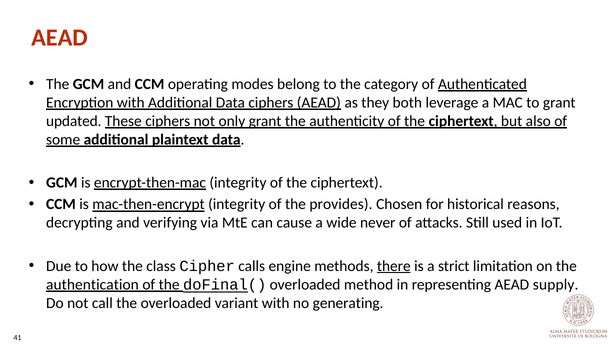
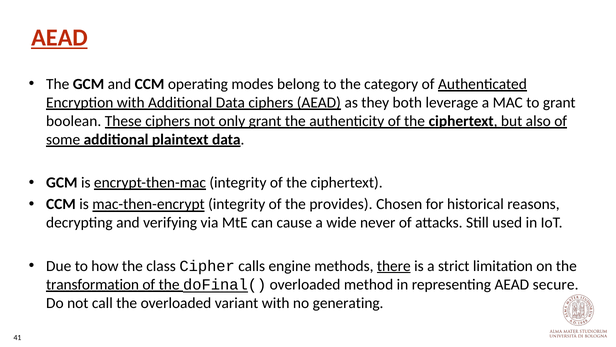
AEAD underline: none -> present (59, 38)
updated: updated -> boolean (74, 121)
authentication: authentication -> transformation (93, 284)
supply: supply -> secure (556, 284)
